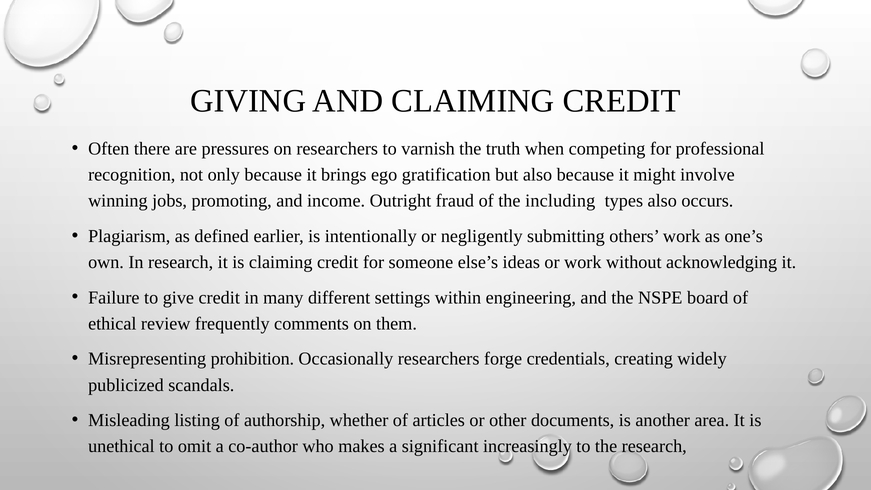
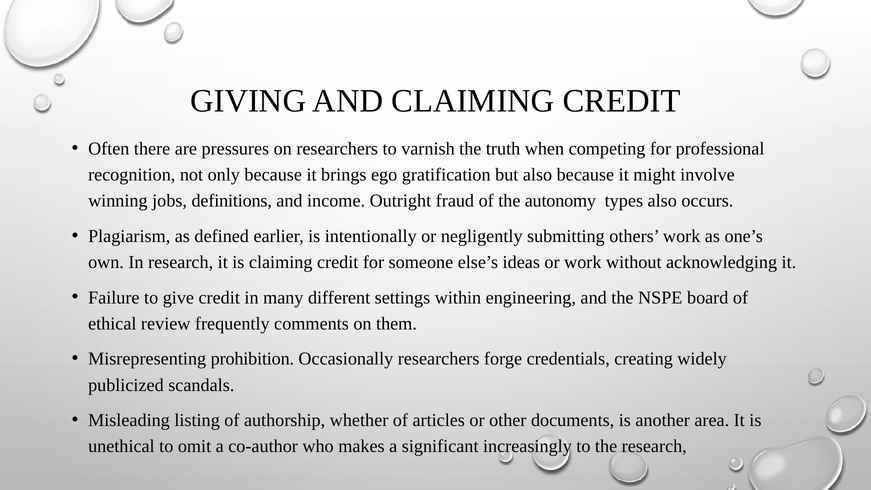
promoting: promoting -> definitions (232, 201)
including: including -> autonomy (560, 201)
